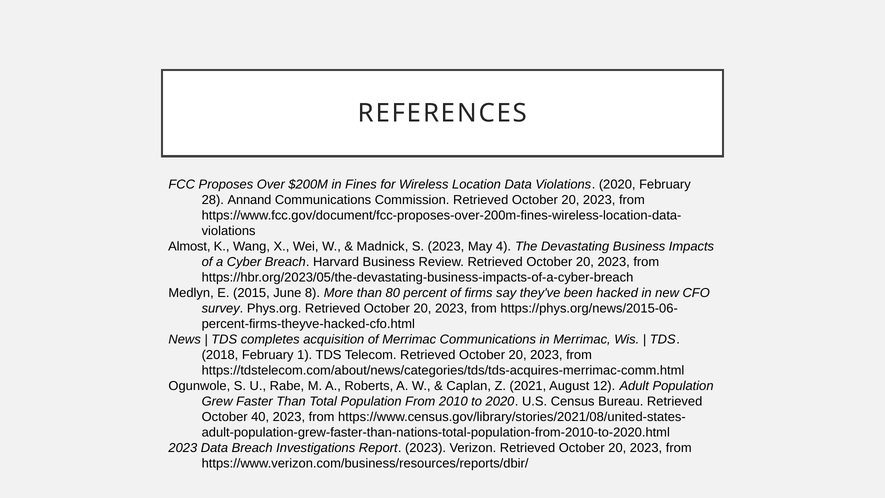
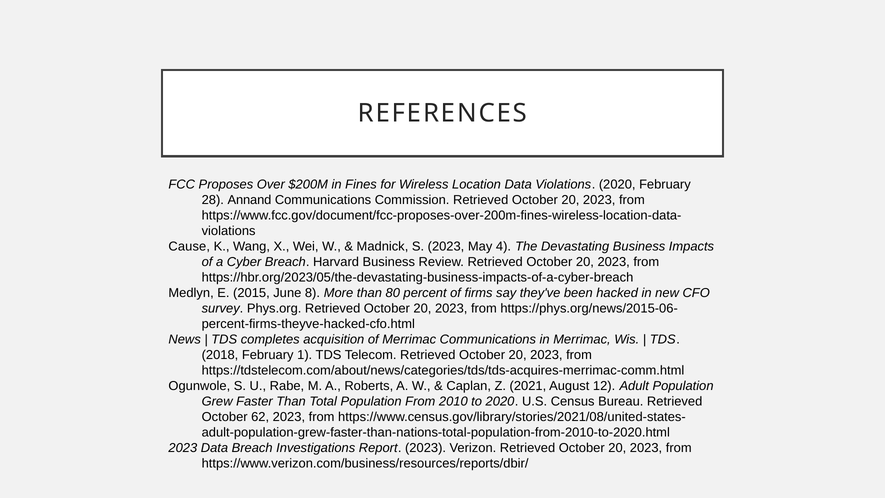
Almost: Almost -> Cause (189, 246)
40: 40 -> 62 (260, 417)
